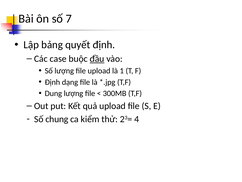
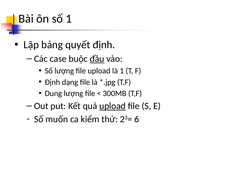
số 7: 7 -> 1 (69, 19)
upload underline: none -> present (113, 106)
chung: chung -> muốn (57, 119)
4: 4 -> 6 (137, 119)
